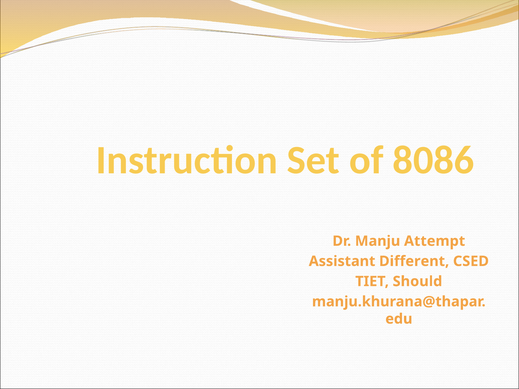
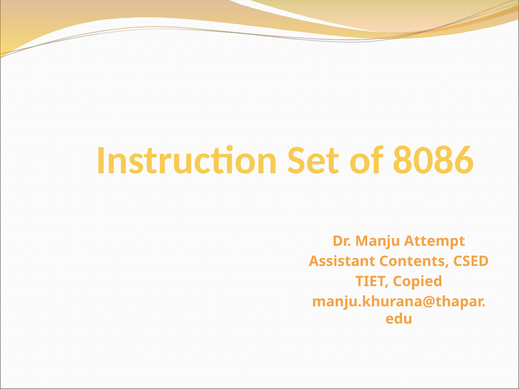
Different: Different -> Contents (414, 261)
Should: Should -> Copied (417, 282)
